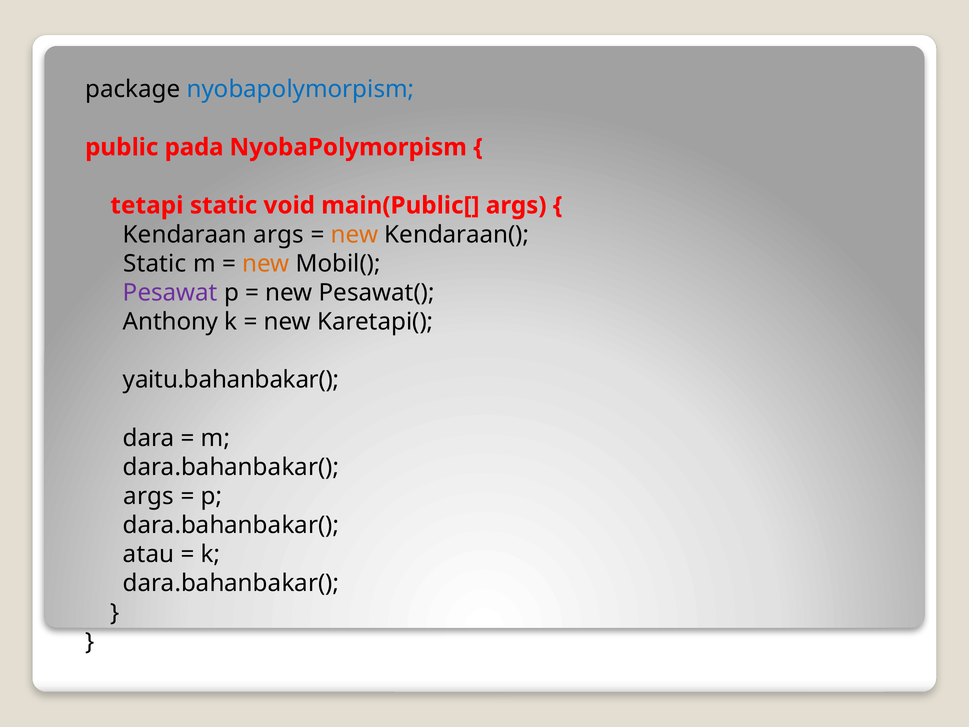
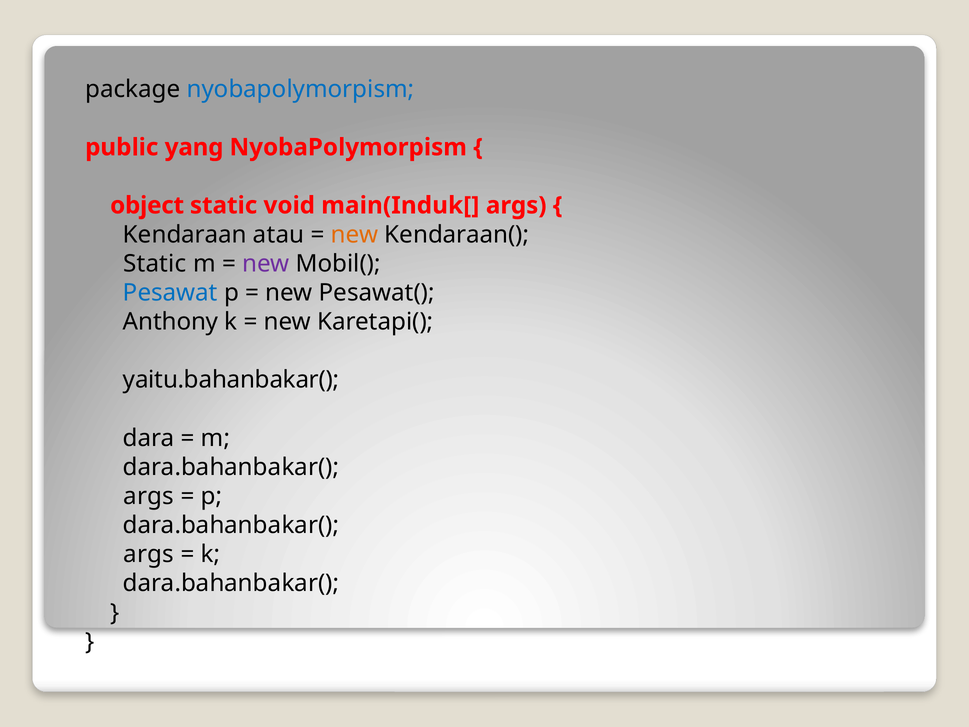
pada: pada -> yang (194, 147)
tetapi: tetapi -> object (147, 205)
main(Public[: main(Public[ -> main(Induk[ (400, 205)
Kendaraan args: args -> atau (279, 234)
new colour: orange -> purple (266, 264)
Pesawat colour: purple -> blue (170, 293)
atau: atau -> args (149, 554)
